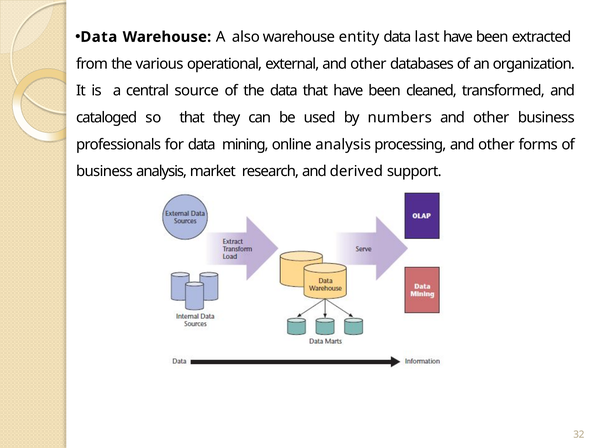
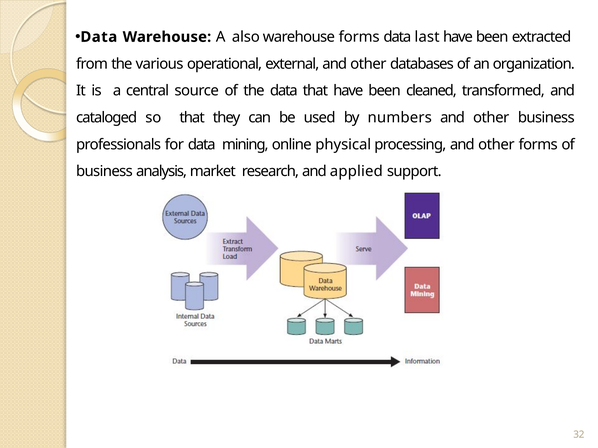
warehouse entity: entity -> forms (359, 37)
online analysis: analysis -> physical (343, 145)
derived: derived -> applied (356, 172)
